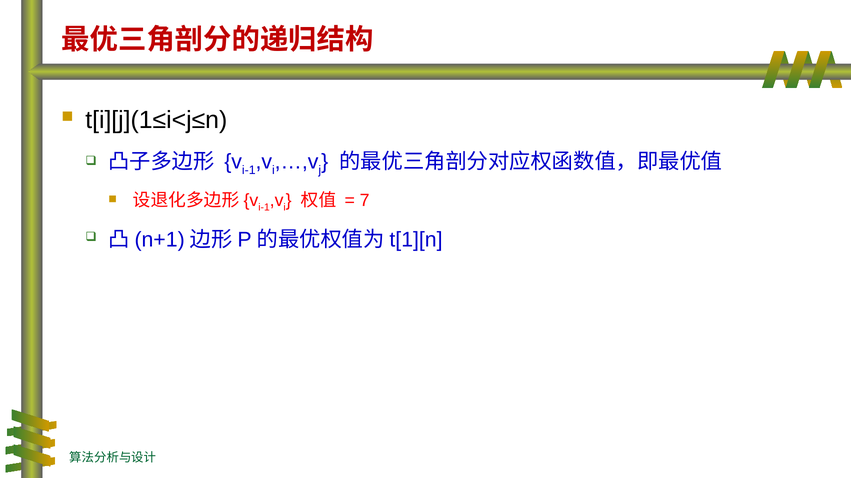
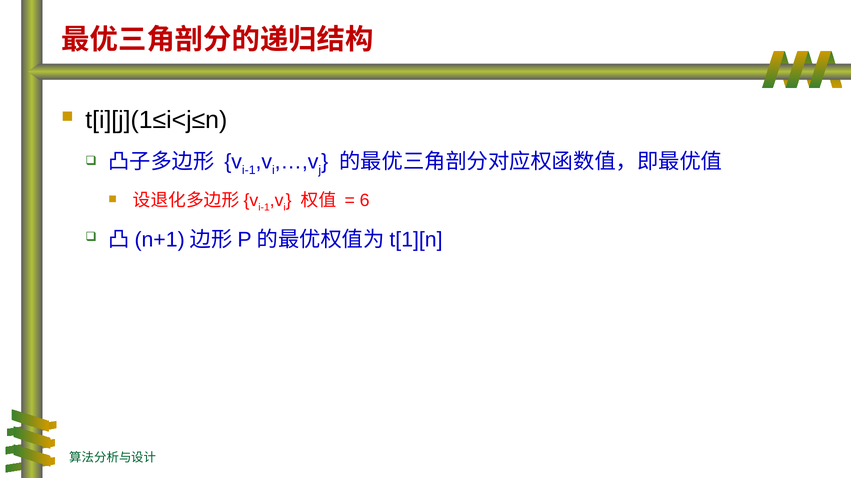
7: 7 -> 6 (365, 201)
